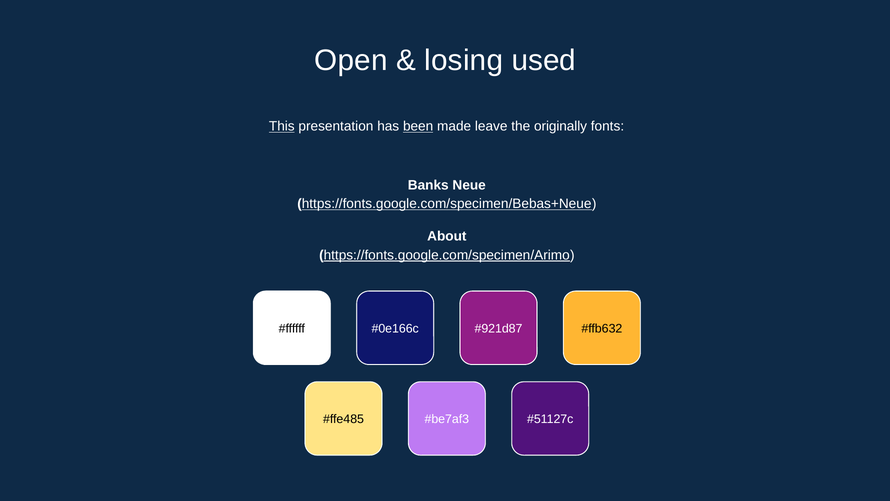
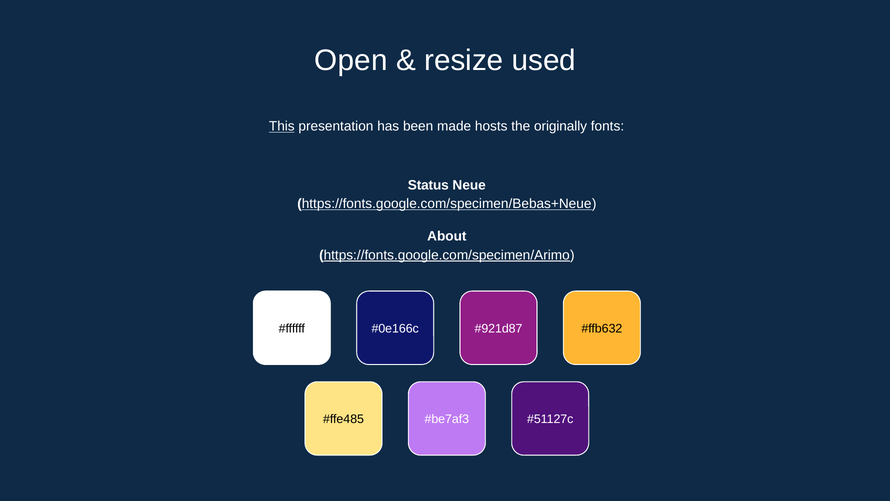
losing: losing -> resize (464, 60)
been underline: present -> none (418, 126)
leave: leave -> hosts (491, 126)
Banks: Banks -> Status (428, 185)
